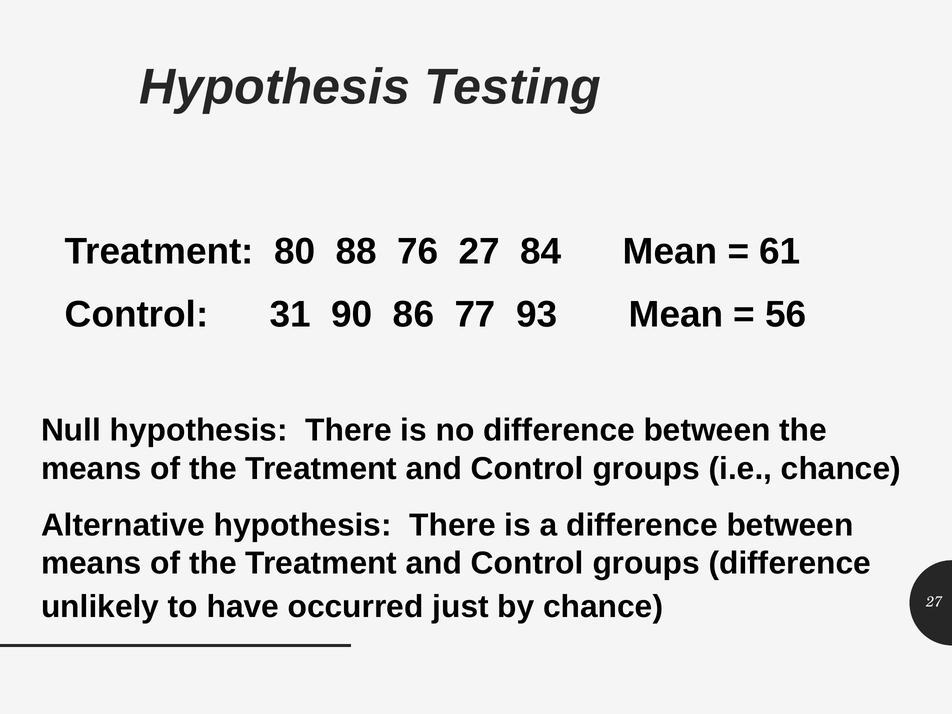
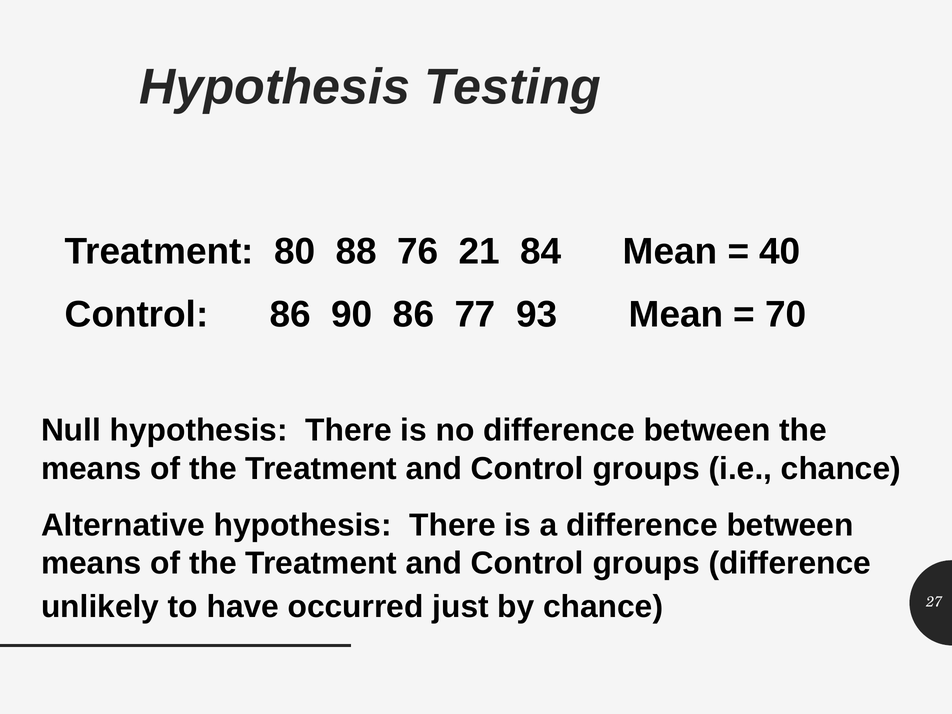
76 27: 27 -> 21 (479, 252)
61: 61 -> 40 (780, 252)
Control 31: 31 -> 86 (290, 315)
56: 56 -> 70 (786, 315)
